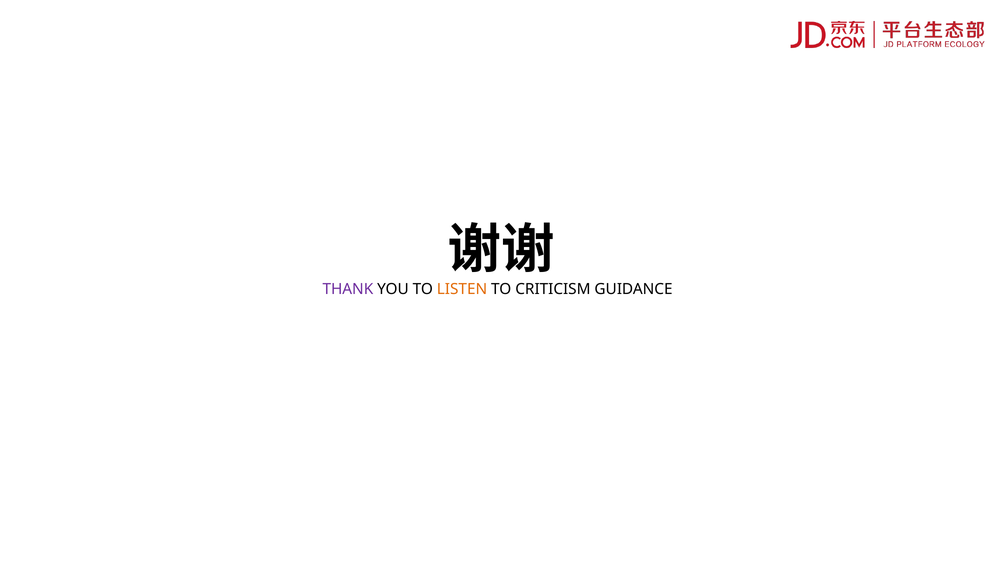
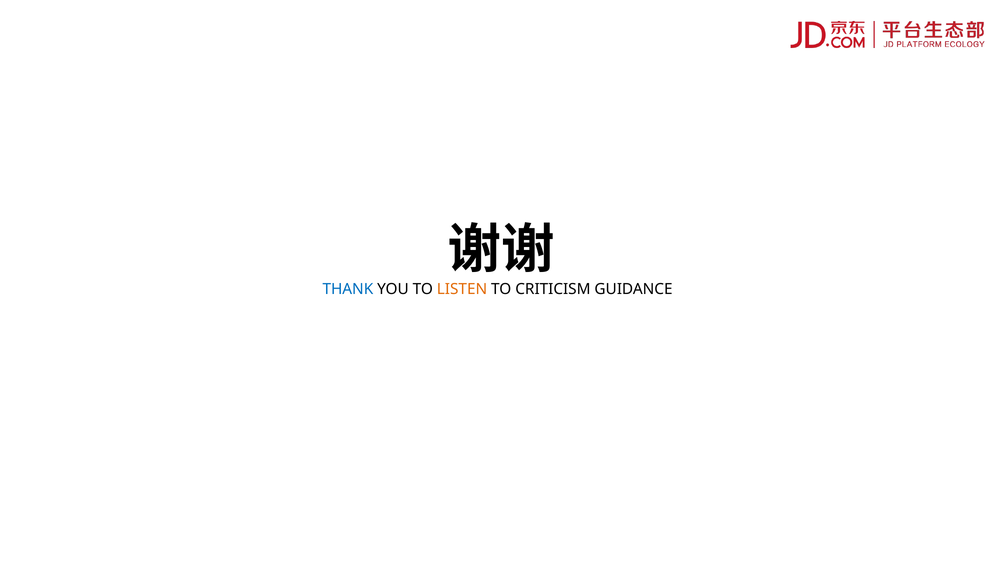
THANK colour: purple -> blue (348, 289)
